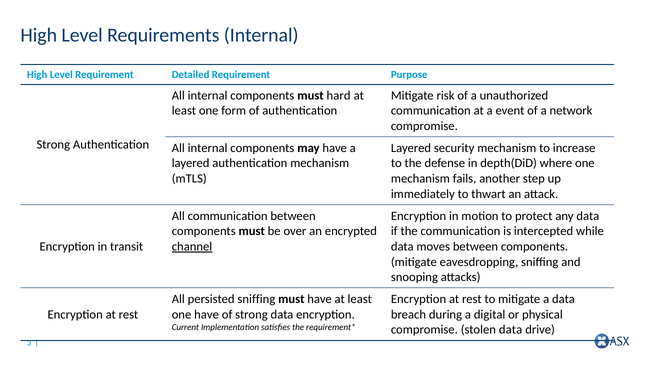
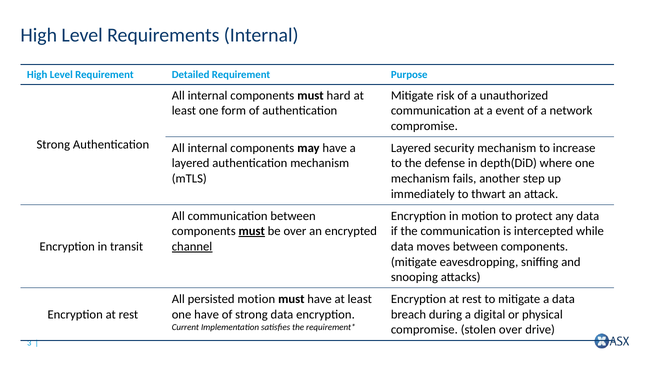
must underline: none -> present (252, 231)
persisted sniffing: sniffing -> motion (256, 299)
stolen data: data -> over (511, 330)
